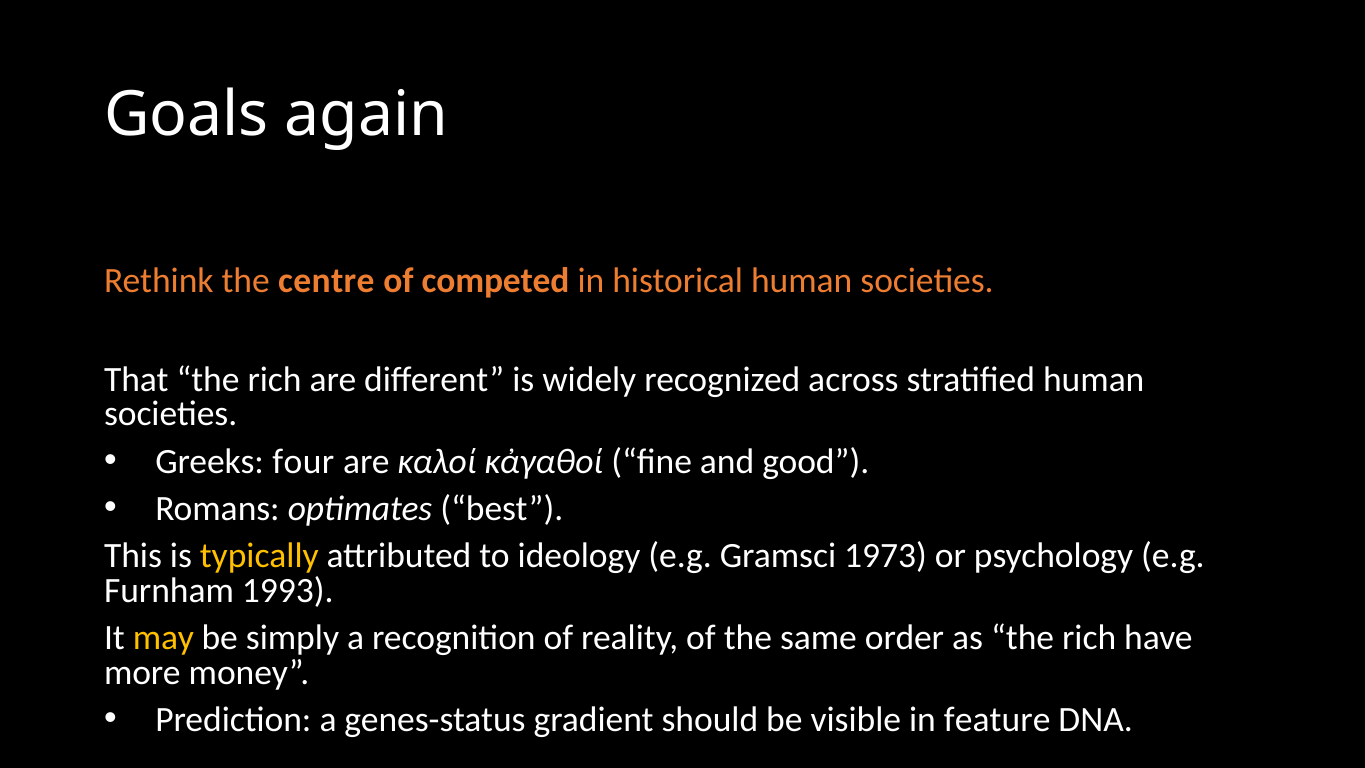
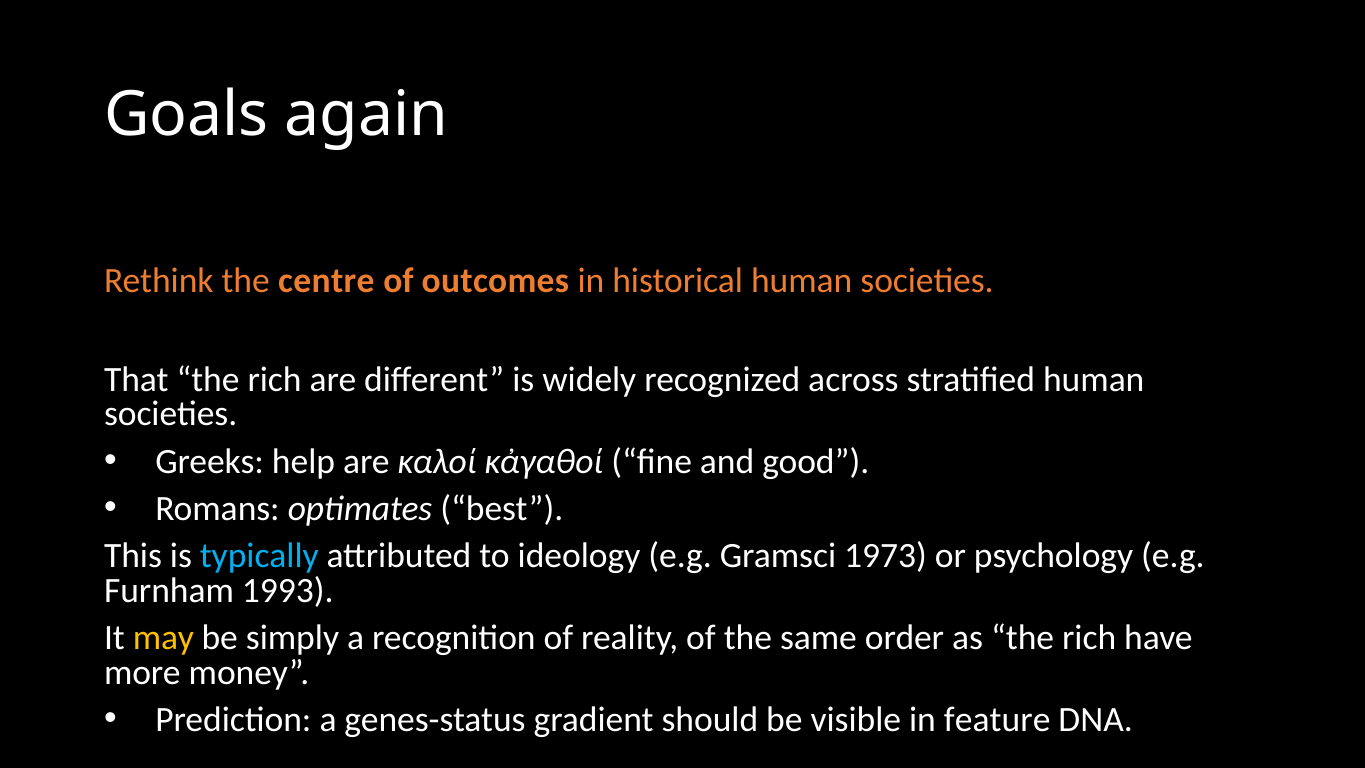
competed: competed -> outcomes (495, 281)
four: four -> help (304, 461)
typically colour: yellow -> light blue (259, 556)
